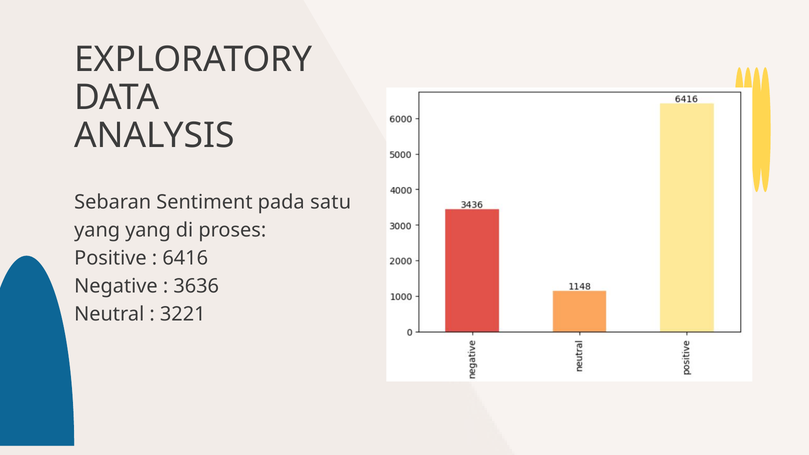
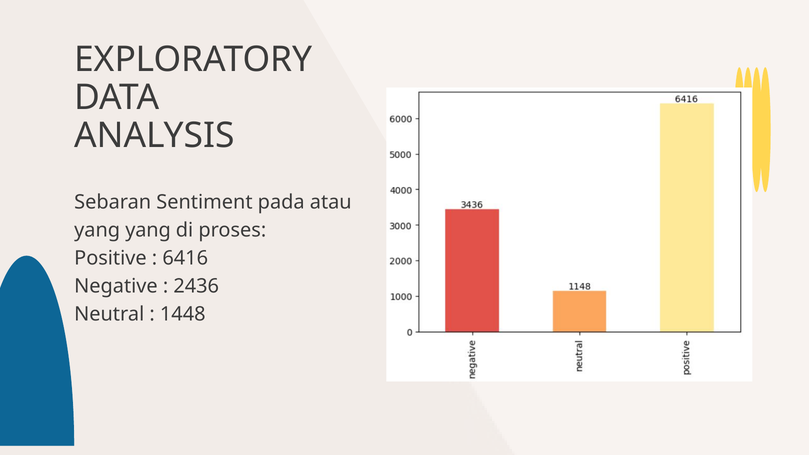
satu: satu -> atau (331, 202)
3636: 3636 -> 2436 (196, 286)
3221: 3221 -> 1448 (183, 314)
